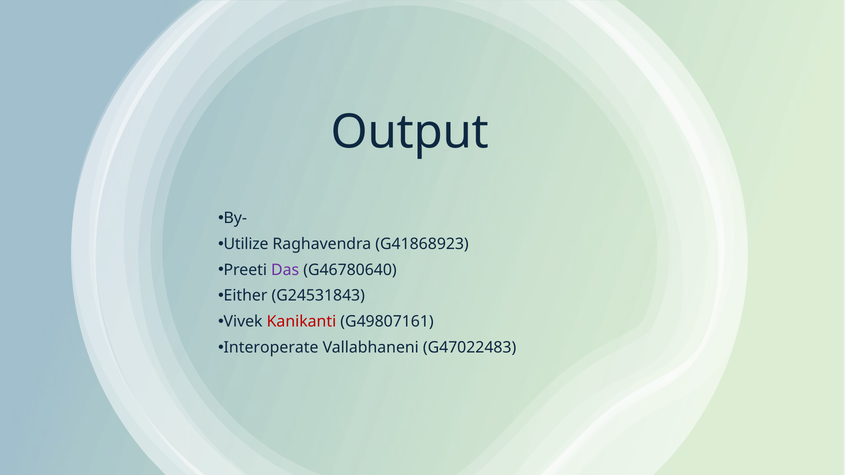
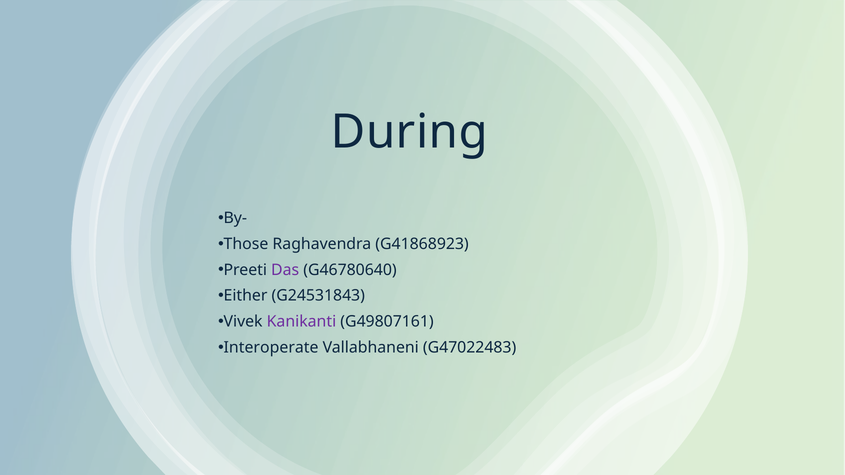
Output: Output -> During (409, 132)
Utilize: Utilize -> Those (246, 244)
Kanikanti colour: red -> purple (301, 322)
